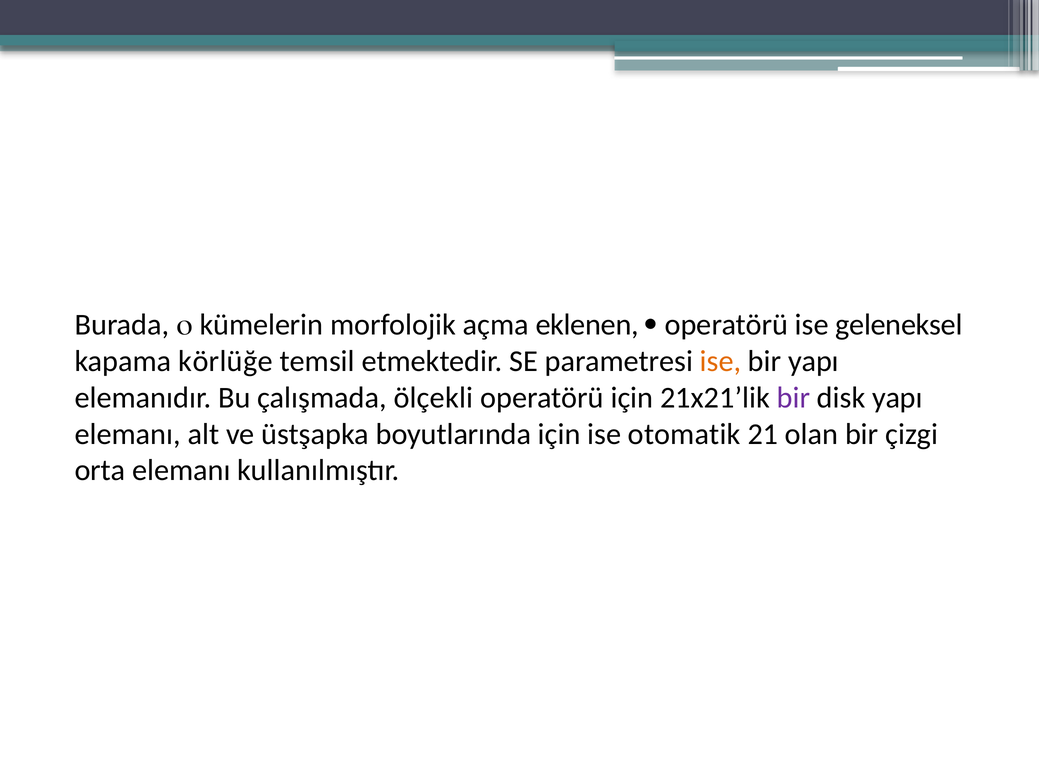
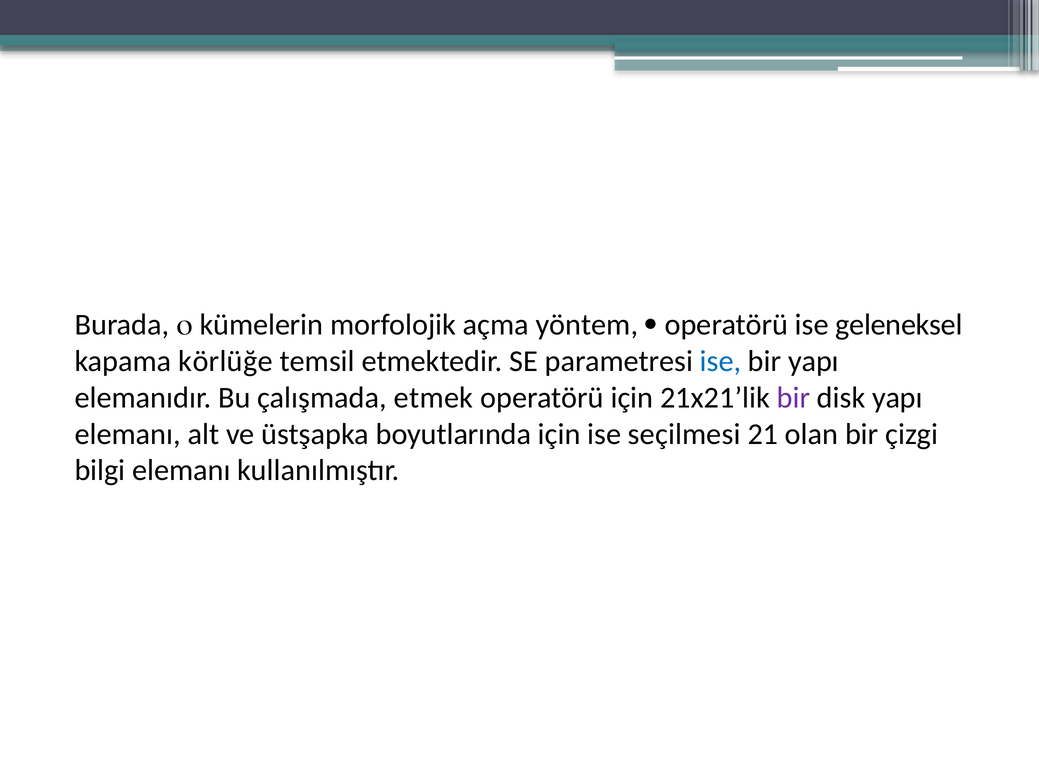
eklenen: eklenen -> yöntem (587, 325)
ise colour: orange -> blue (720, 361)
ölçekli: ölçekli -> etmek (433, 398)
otomatik: otomatik -> seçilmesi (684, 434)
orta: orta -> bilgi (100, 471)
